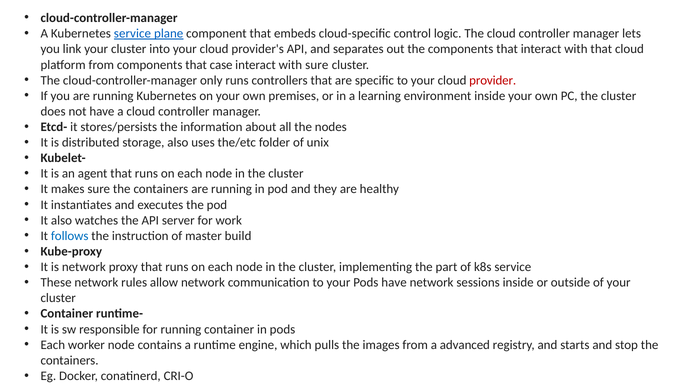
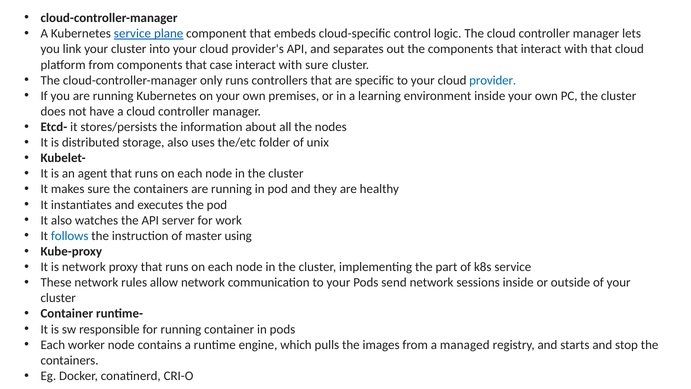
provider colour: red -> blue (493, 80)
build: build -> using (238, 236)
Pods have: have -> send (394, 282)
advanced: advanced -> managed (465, 345)
